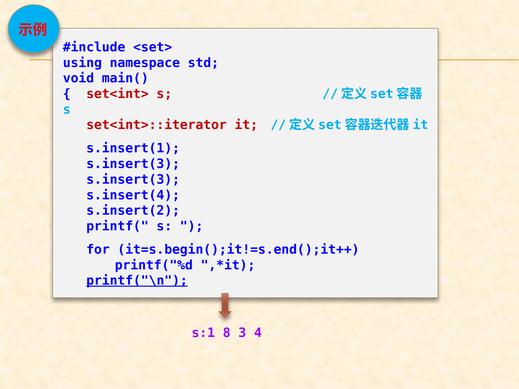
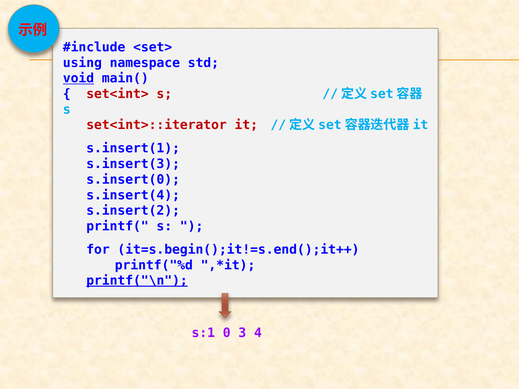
void underline: none -> present (79, 78)
s.insert(3: s.insert(3 -> s.insert(0 (133, 180)
8: 8 -> 0 (227, 333)
